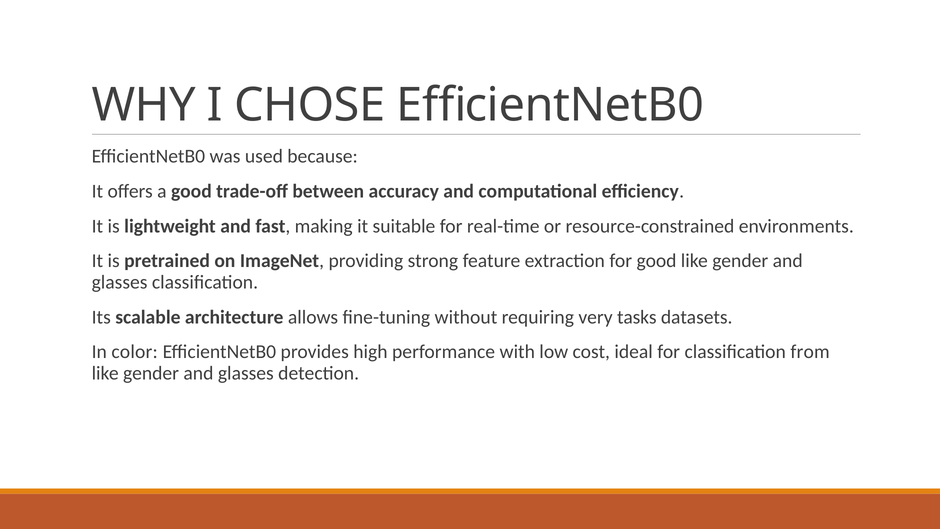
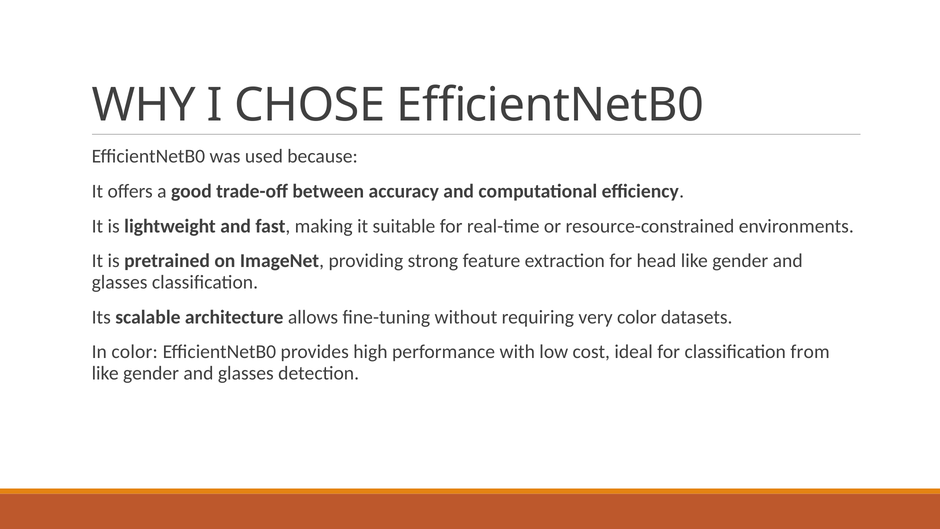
for good: good -> head (656, 261)
very tasks: tasks -> color (637, 317)
